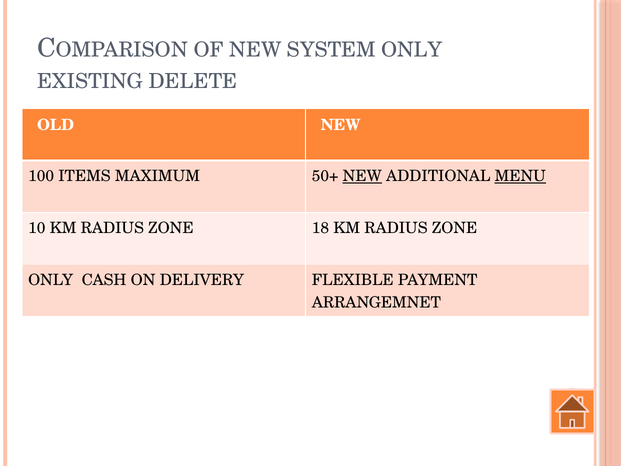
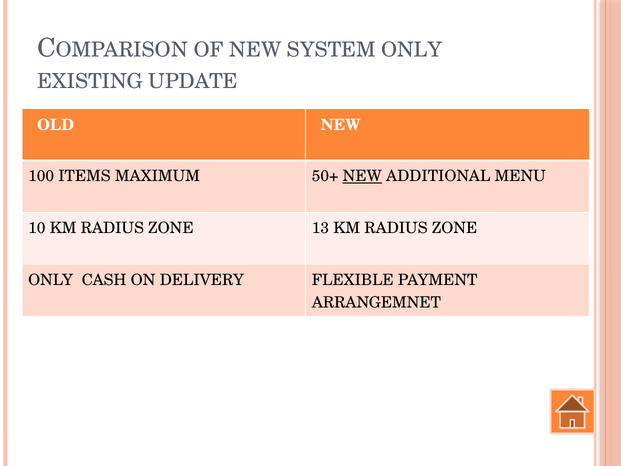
DELETE: DELETE -> UPDATE (193, 81)
MENU underline: present -> none (520, 176)
18: 18 -> 13 (320, 228)
